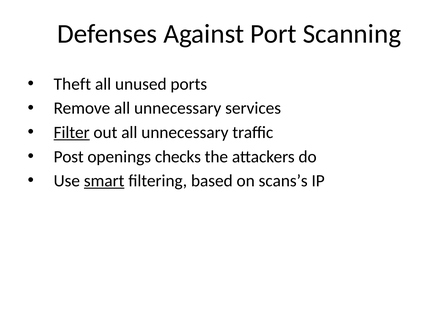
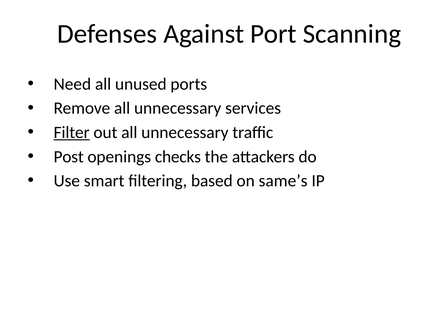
Theft: Theft -> Need (72, 84)
smart underline: present -> none (104, 181)
scans’s: scans’s -> same’s (283, 181)
